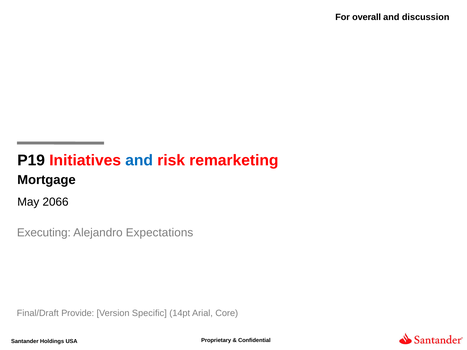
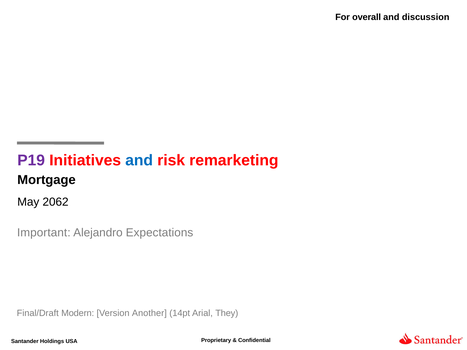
P19 colour: black -> purple (31, 161)
2066: 2066 -> 2062 (56, 202)
Executing: Executing -> Important (44, 233)
Provide: Provide -> Modern (78, 314)
Specific: Specific -> Another (149, 314)
Core: Core -> They (227, 314)
